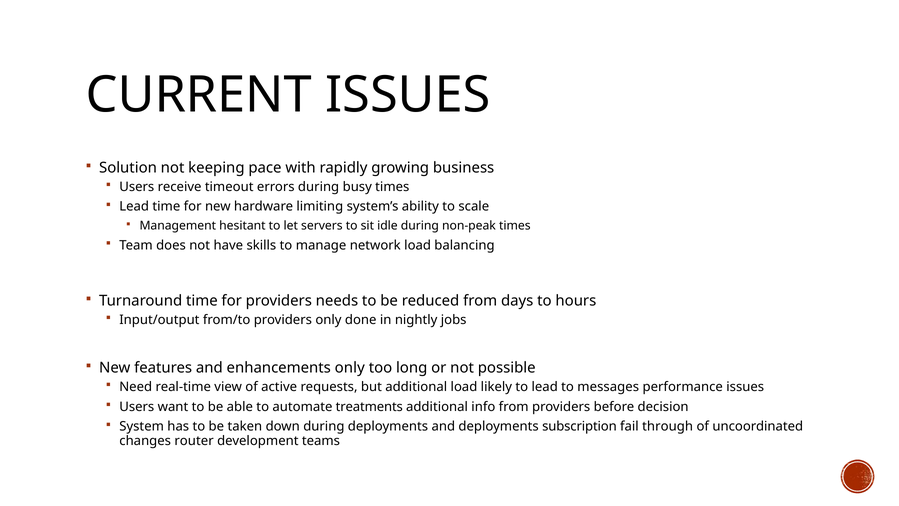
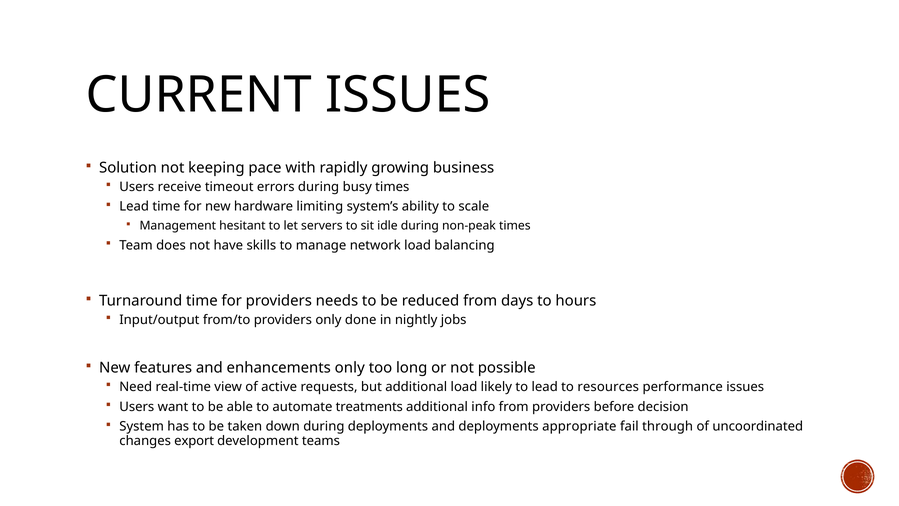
messages: messages -> resources (608, 387)
subscription: subscription -> appropriate (579, 426)
router: router -> export (194, 440)
